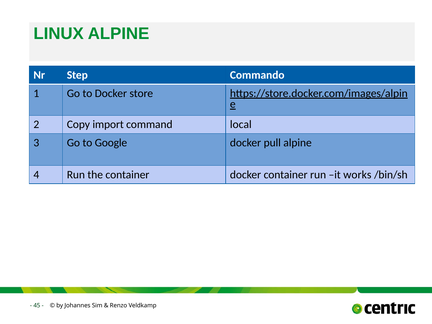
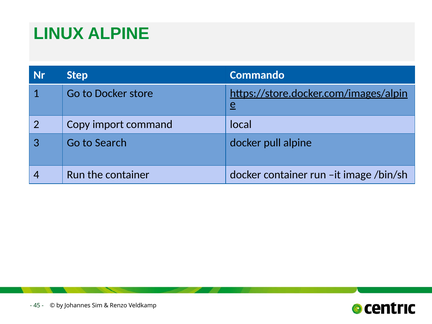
Google: Google -> Search (111, 143)
works: works -> image (357, 175)
